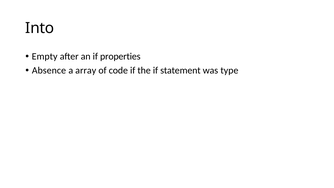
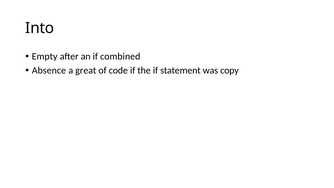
properties: properties -> combined (120, 56)
array: array -> great (86, 70)
type: type -> copy (229, 70)
